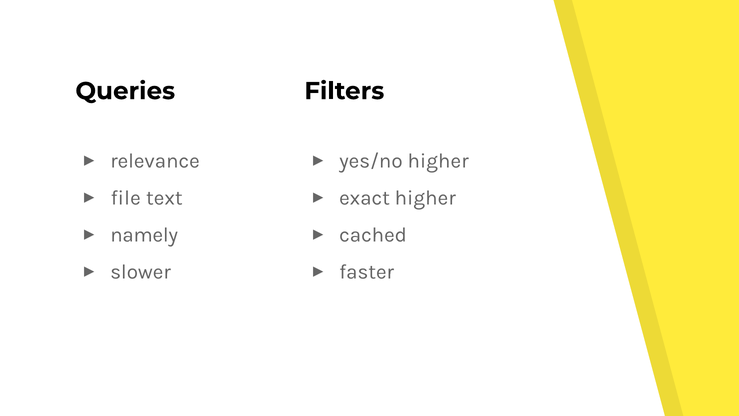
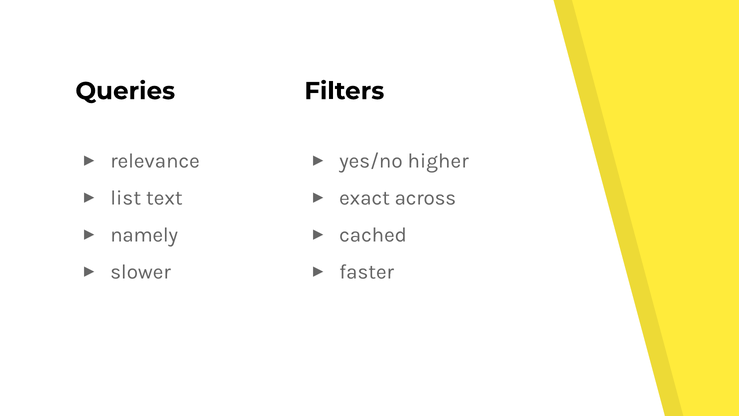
file: file -> list (126, 198)
exact higher: higher -> across (425, 198)
